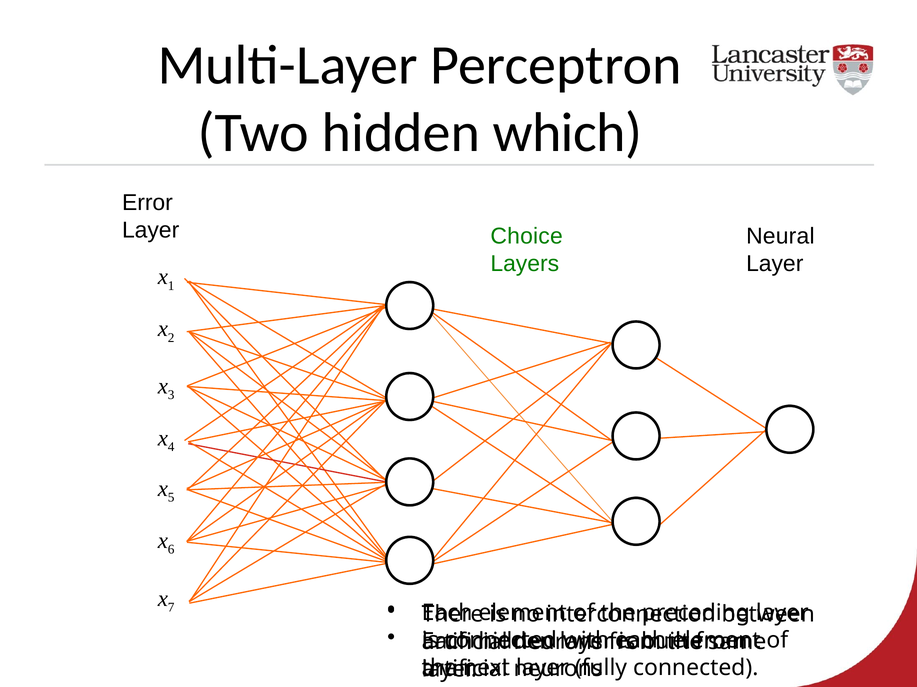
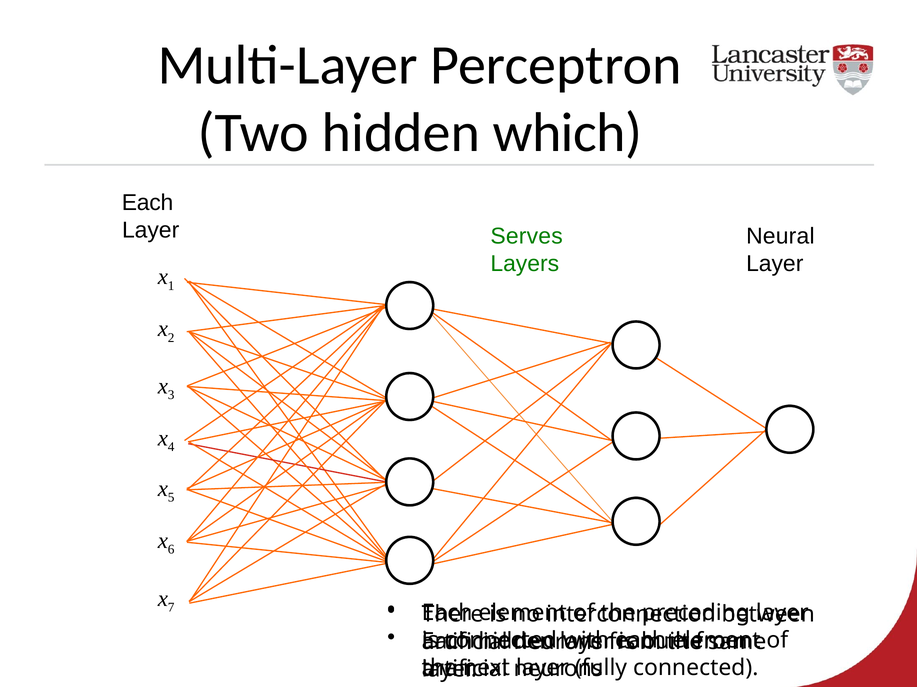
Error: Error -> Each (148, 203)
Choice: Choice -> Serves (527, 236)
